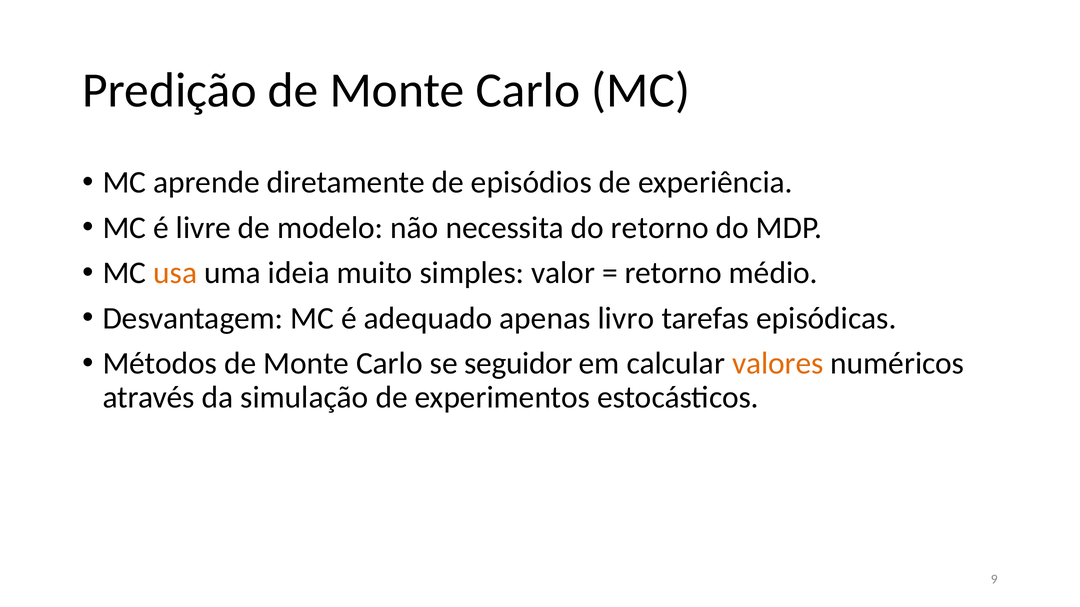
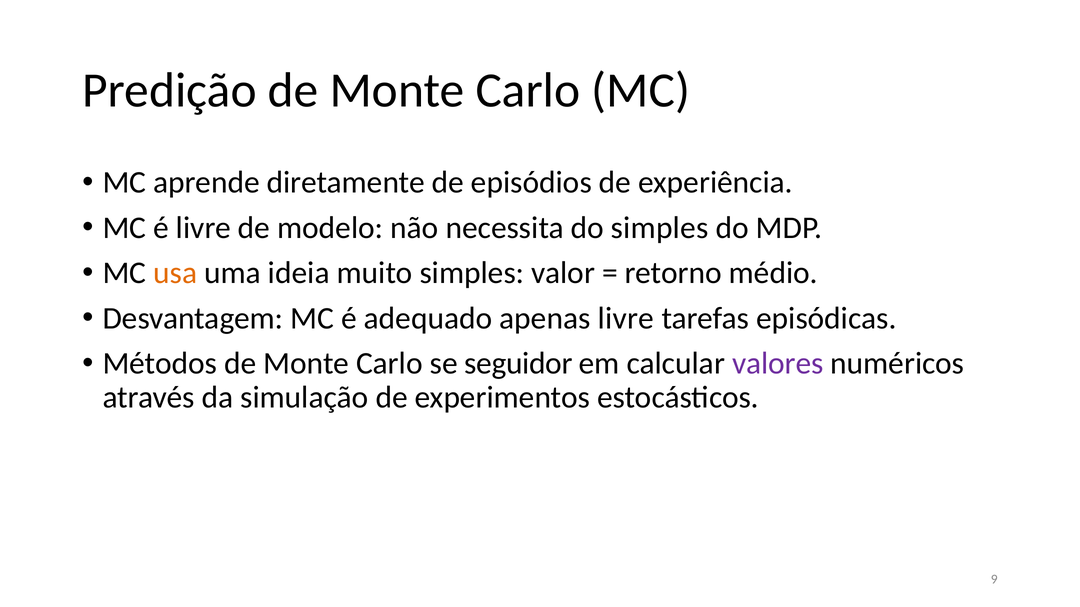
do retorno: retorno -> simples (660, 228)
apenas livro: livro -> livre (626, 318)
valores colour: orange -> purple (778, 364)
